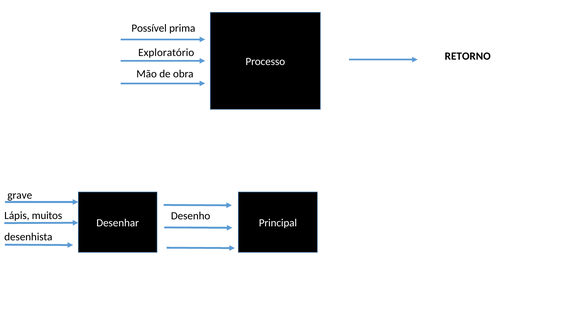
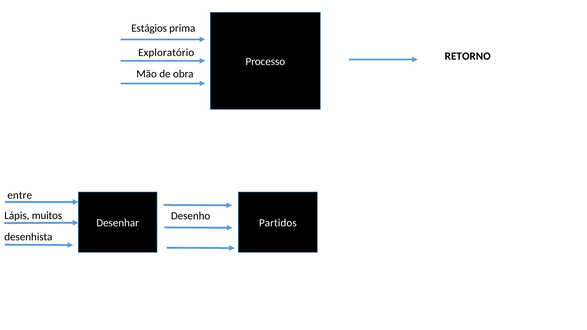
Possível: Possível -> Estágios (149, 28)
grave: grave -> entre (20, 195)
Principal: Principal -> Partidos (278, 223)
